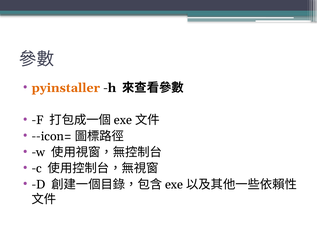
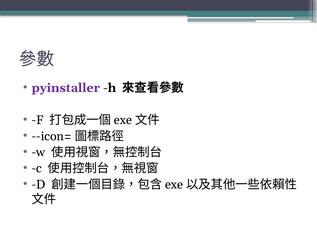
pyinstaller colour: orange -> purple (66, 88)
